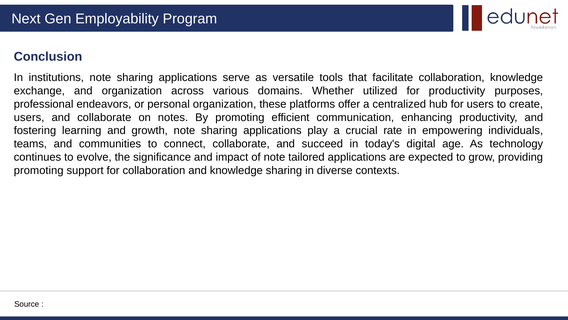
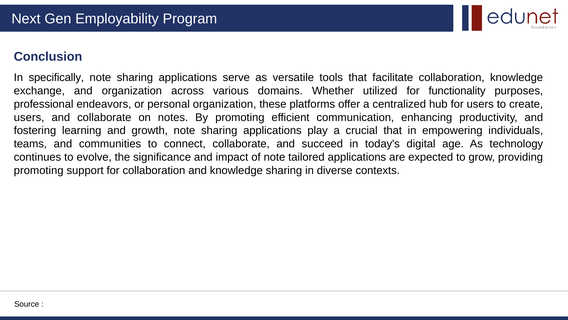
institutions: institutions -> specifically (56, 77)
for productivity: productivity -> functionality (457, 91)
crucial rate: rate -> that (393, 130)
